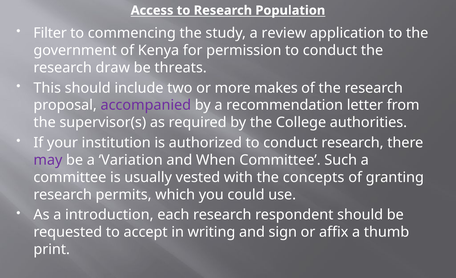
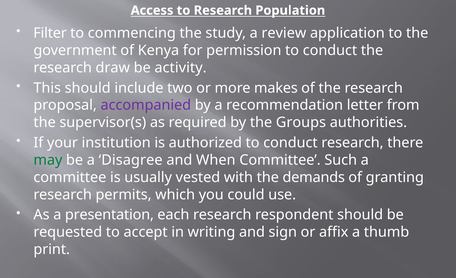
threats: threats -> activity (181, 68)
College: College -> Groups (301, 123)
may colour: purple -> green (48, 160)
Variation: Variation -> Disagree (131, 160)
concepts: concepts -> demands (314, 177)
introduction: introduction -> presentation (109, 215)
